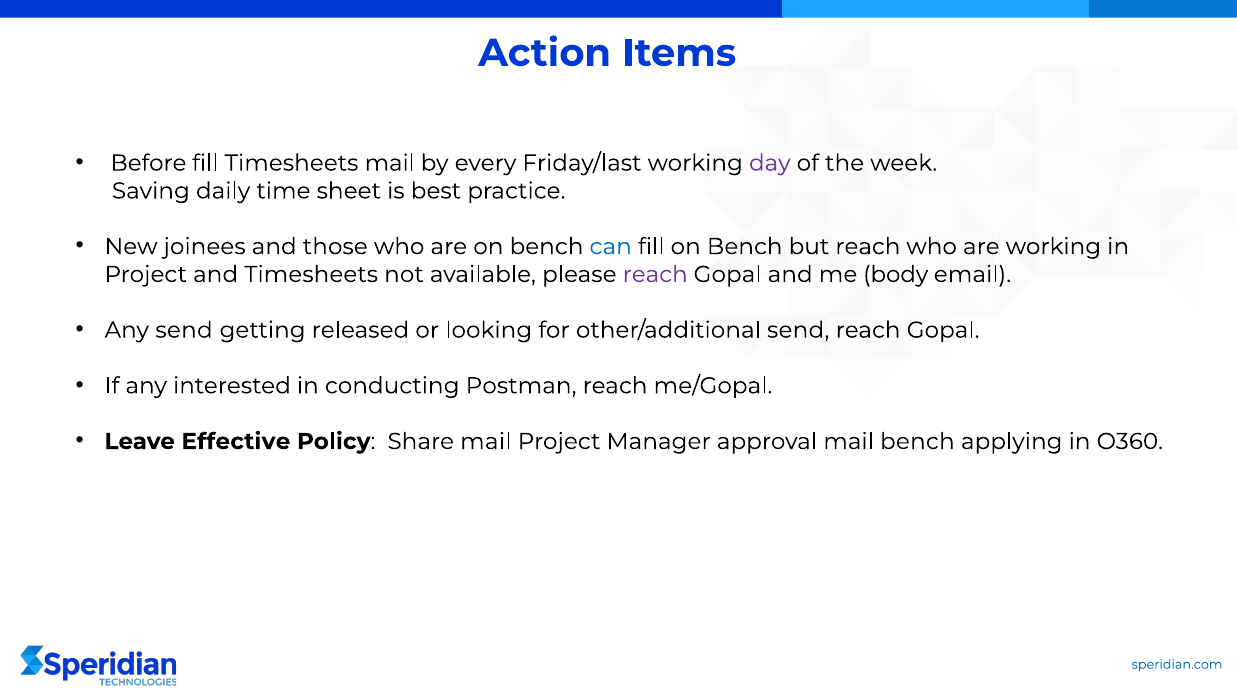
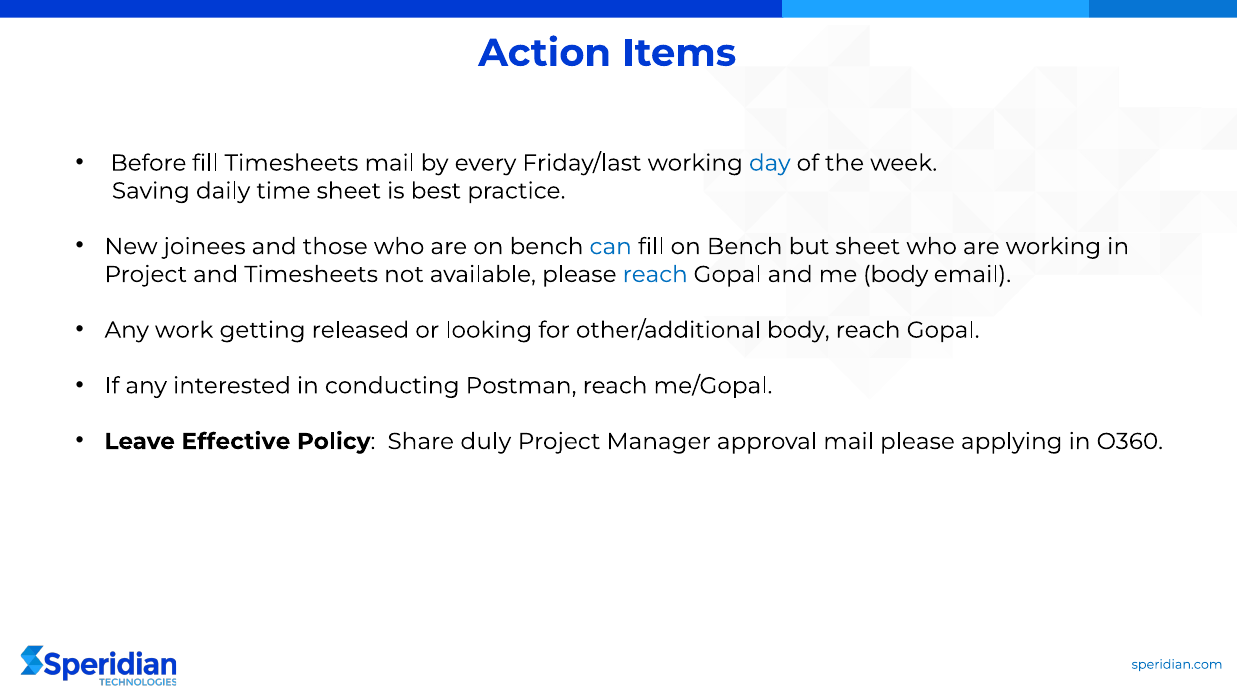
day colour: purple -> blue (770, 163)
but reach: reach -> sheet (868, 246)
reach colour: purple -> blue (655, 274)
Any send: send -> work (184, 330)
other/additional send: send -> body (798, 330)
Share mail: mail -> duly (486, 441)
mail bench: bench -> please (917, 441)
